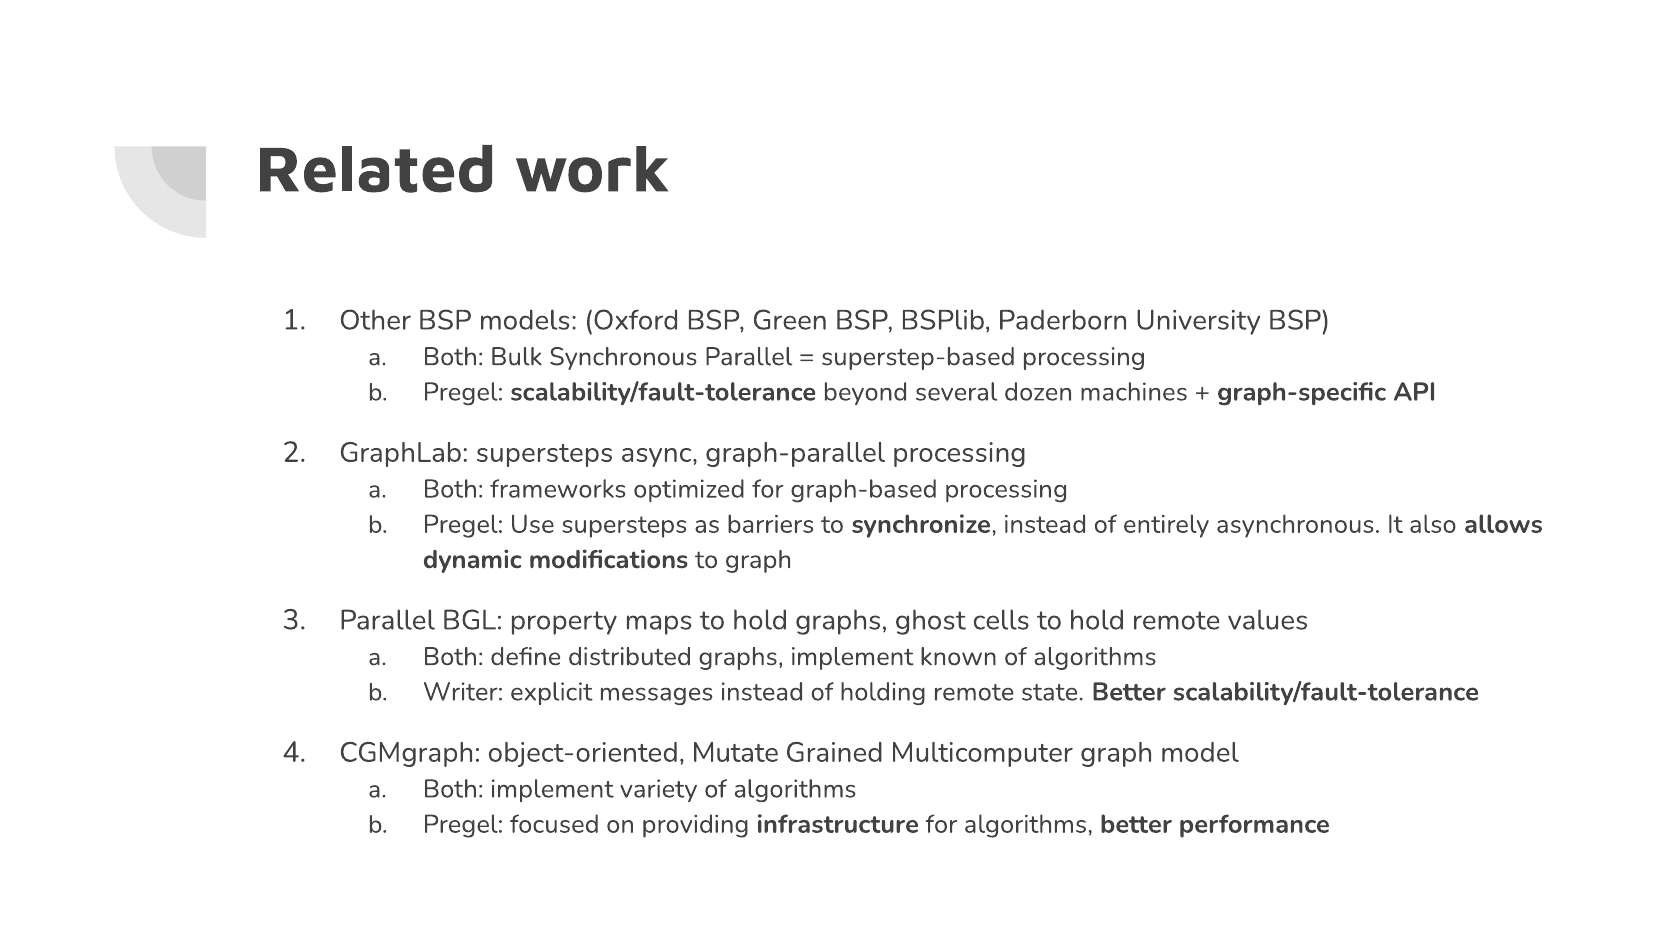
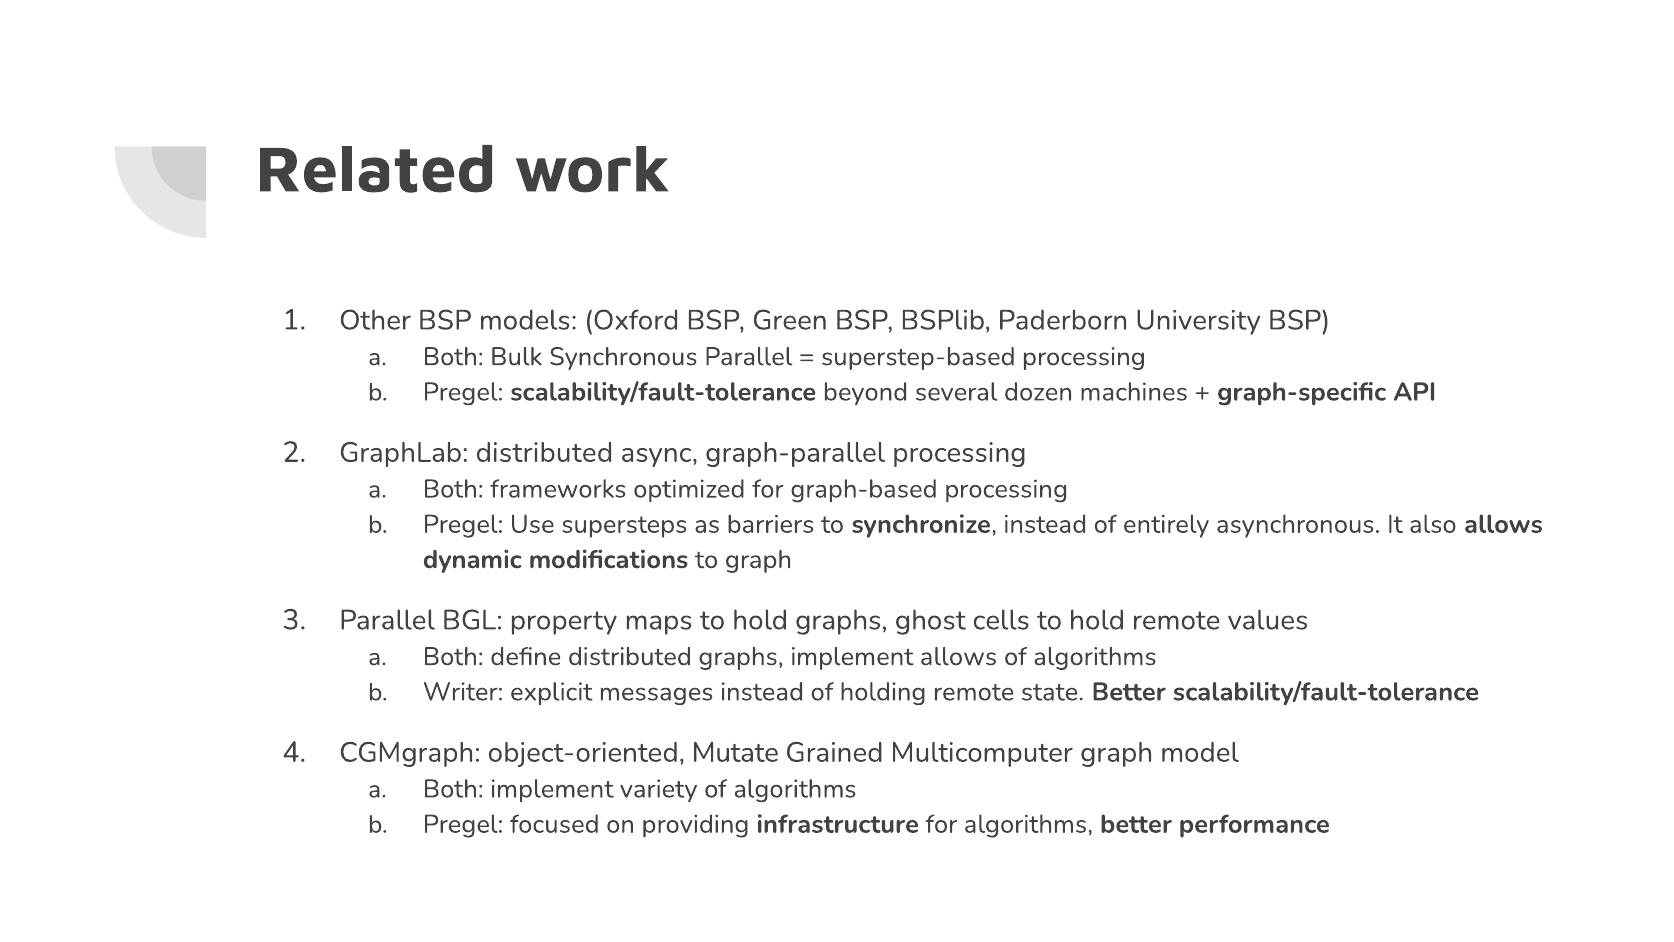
GraphLab supersteps: supersteps -> distributed (544, 452)
implement known: known -> allows (959, 656)
